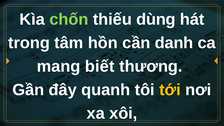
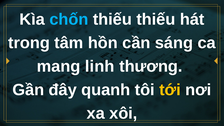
chốn colour: light green -> light blue (69, 19)
thiếu dùng: dùng -> thiếu (156, 19)
danh: danh -> sáng (174, 43)
biết: biết -> linh (100, 66)
